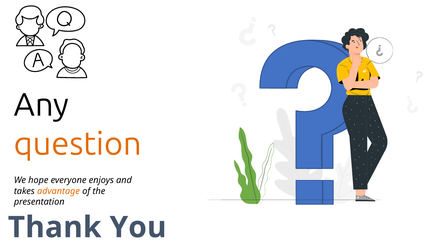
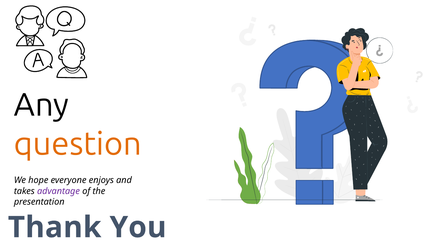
advantage colour: orange -> purple (58, 191)
